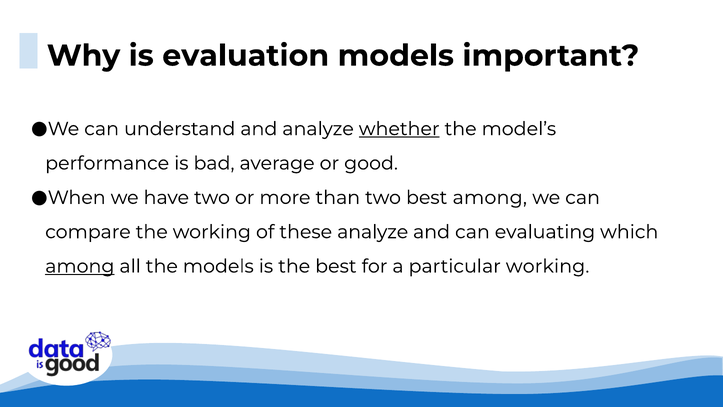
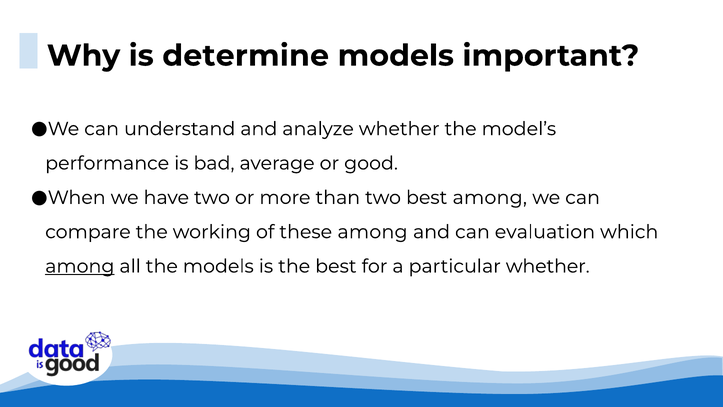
evaluation: evaluation -> determine (246, 56)
whether underline: present -> none (399, 129)
these analyze: analyze -> among (373, 232)
evaluating: evaluating -> evaluation (545, 232)
particular working: working -> whether (548, 266)
